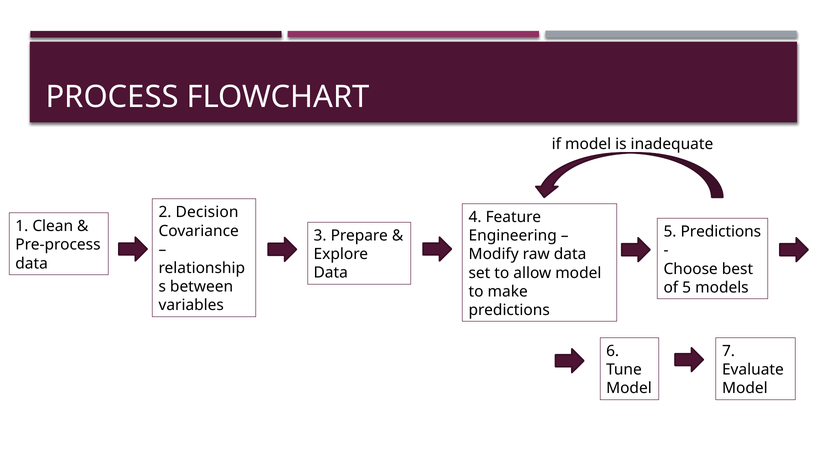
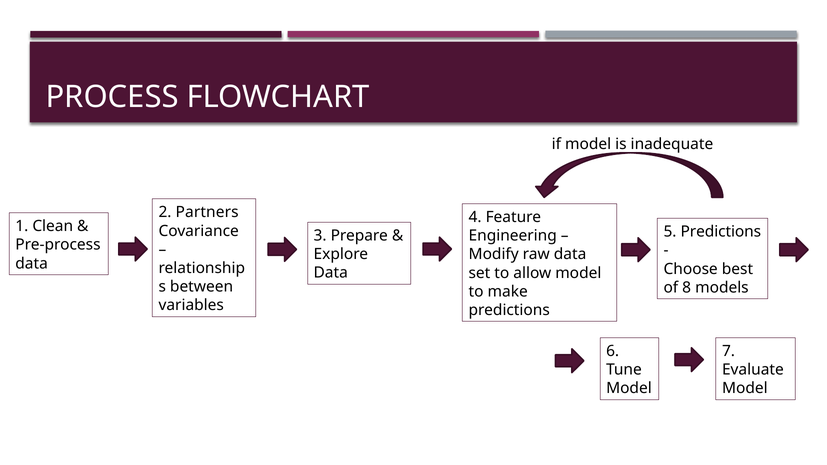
Decision: Decision -> Partners (207, 212)
of 5: 5 -> 8 (687, 288)
